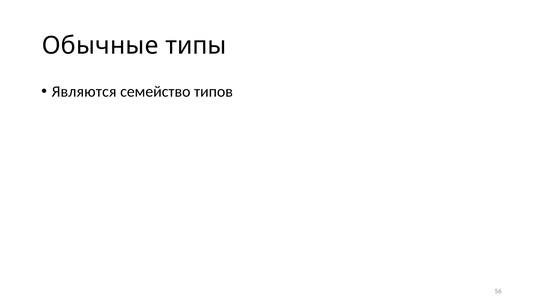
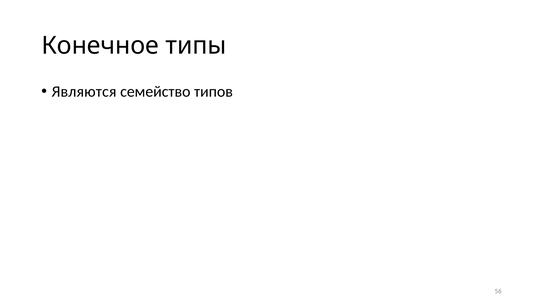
Обычные: Обычные -> Конечное (100, 46)
